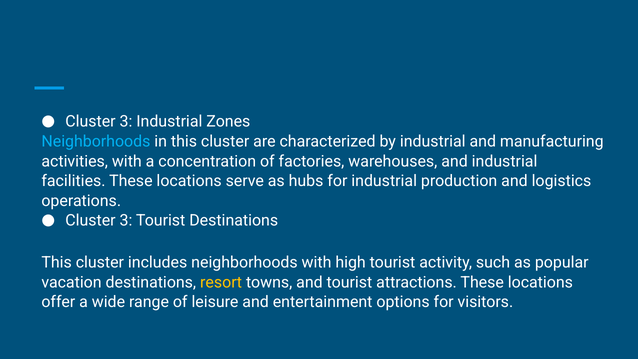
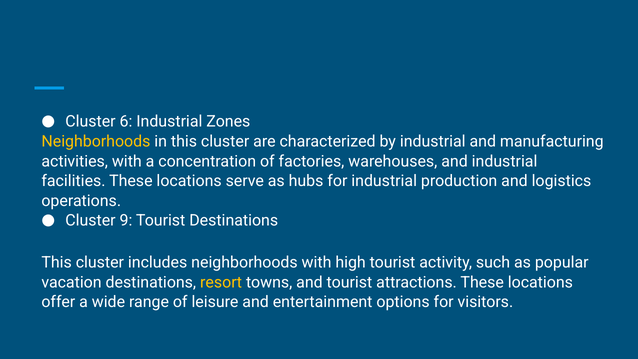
3: 3 -> 6 (126, 122)
Neighborhoods colour: light blue -> yellow (96, 141)
3: 3 -> 9 (126, 221)
